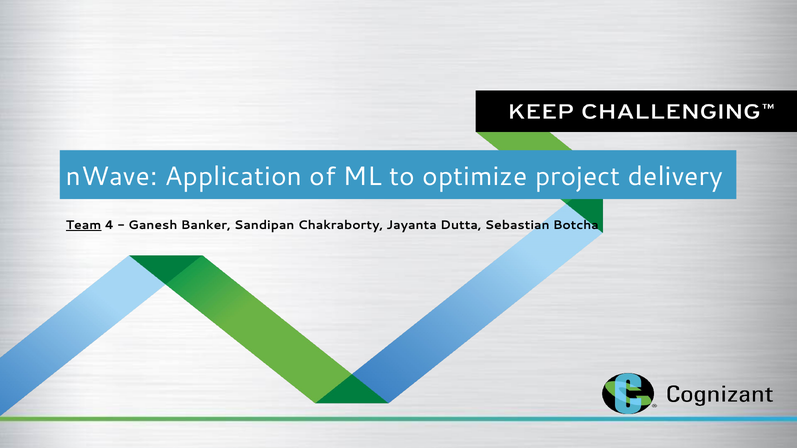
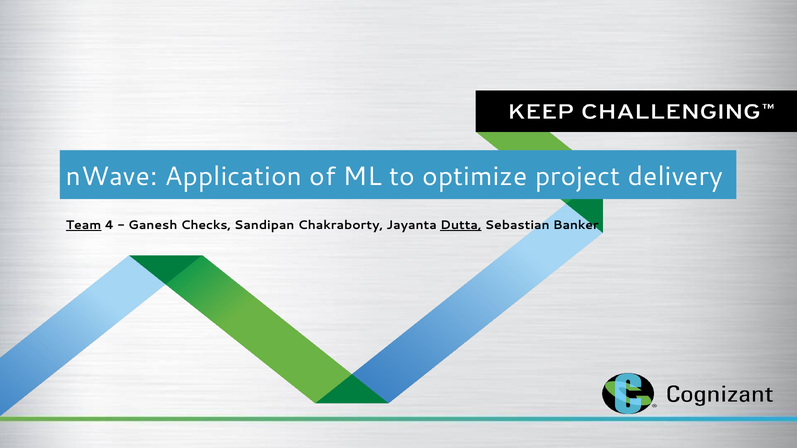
Banker: Banker -> Checks (206, 225)
Dutta underline: none -> present (461, 225)
Botcha: Botcha -> Banker (576, 225)
